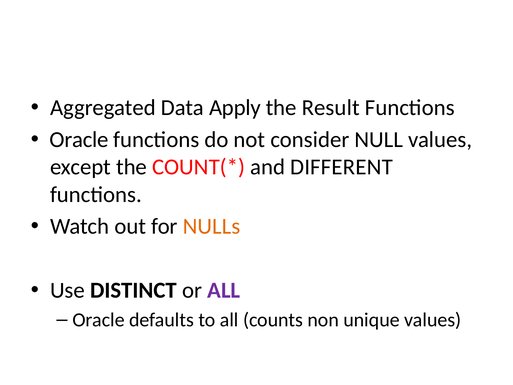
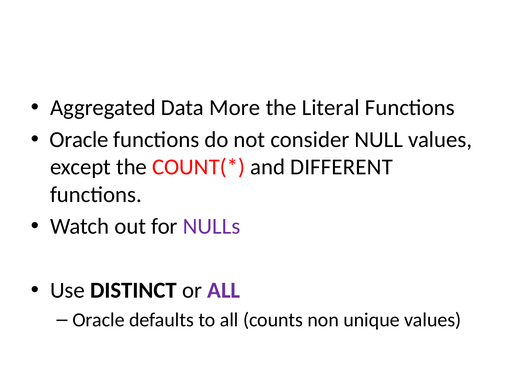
Apply: Apply -> More (235, 108)
Result: Result -> Literal (331, 108)
NULLs colour: orange -> purple (212, 226)
